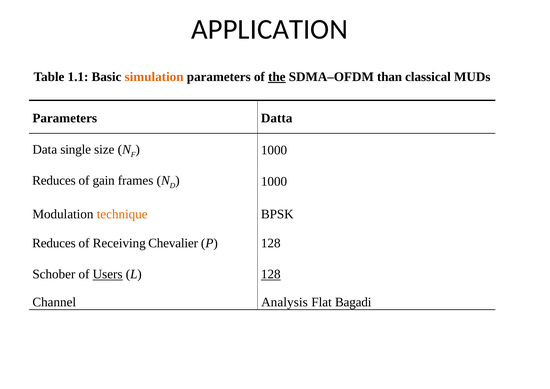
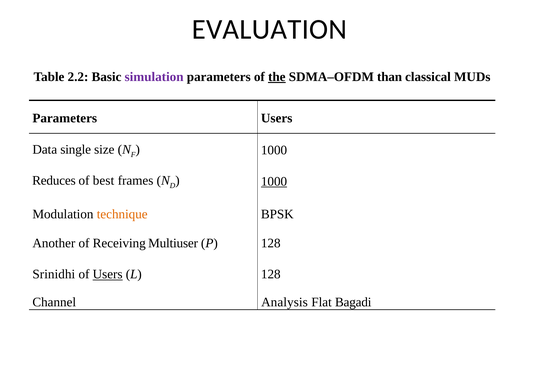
APPLICATION: APPLICATION -> EVALUATION (269, 29)
1.1: 1.1 -> 2.2 (78, 77)
simulation colour: orange -> purple (154, 77)
Parameters Datta: Datta -> Users (277, 118)
gain: gain -> best (104, 180)
1000 underline: none -> present (274, 181)
Reduces: Reduces -> Another (54, 243)
Chevalier: Chevalier -> Multiuser (173, 243)
Schober: Schober -> Srinidhi (54, 274)
128 underline: present -> none (271, 274)
